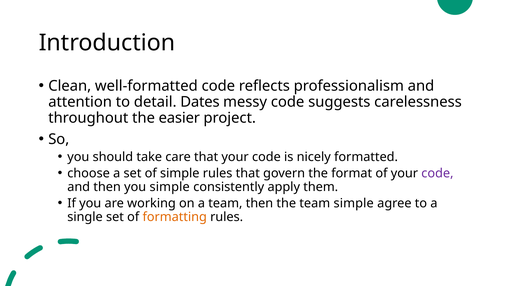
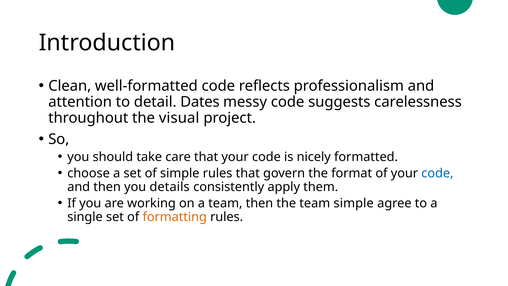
easier: easier -> visual (179, 118)
code colour: purple -> blue (437, 173)
you simple: simple -> details (170, 187)
